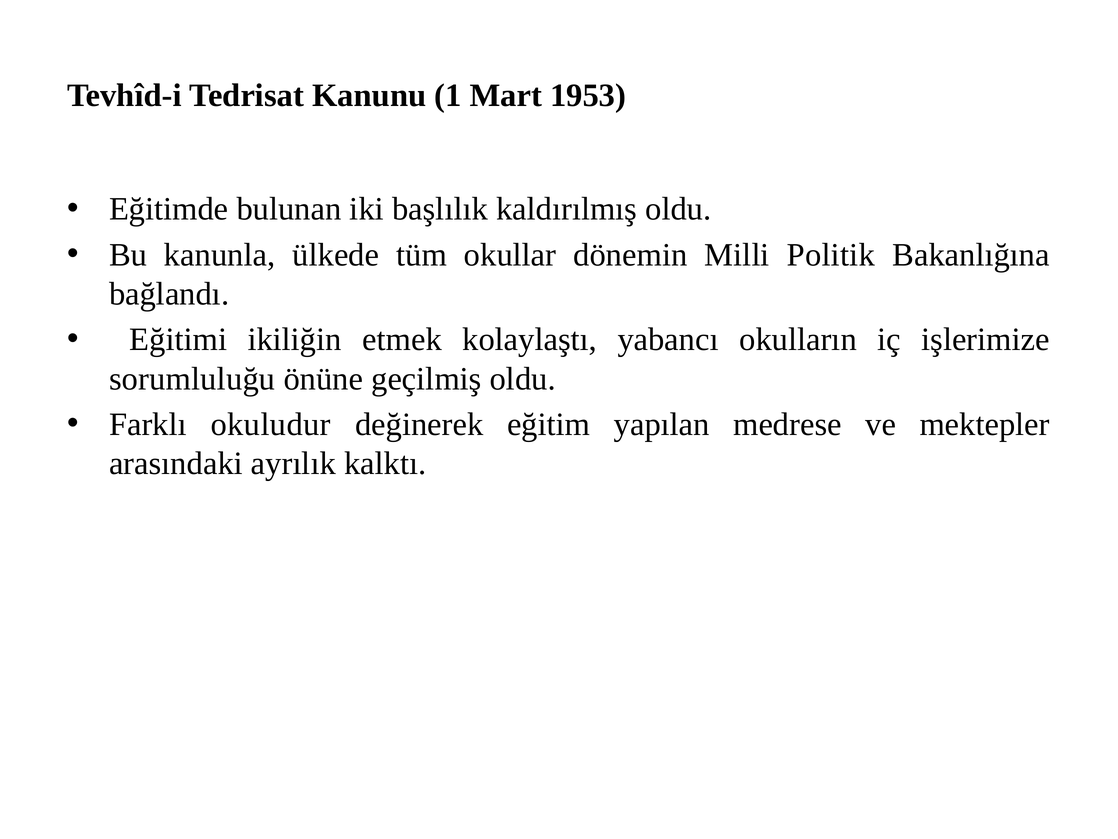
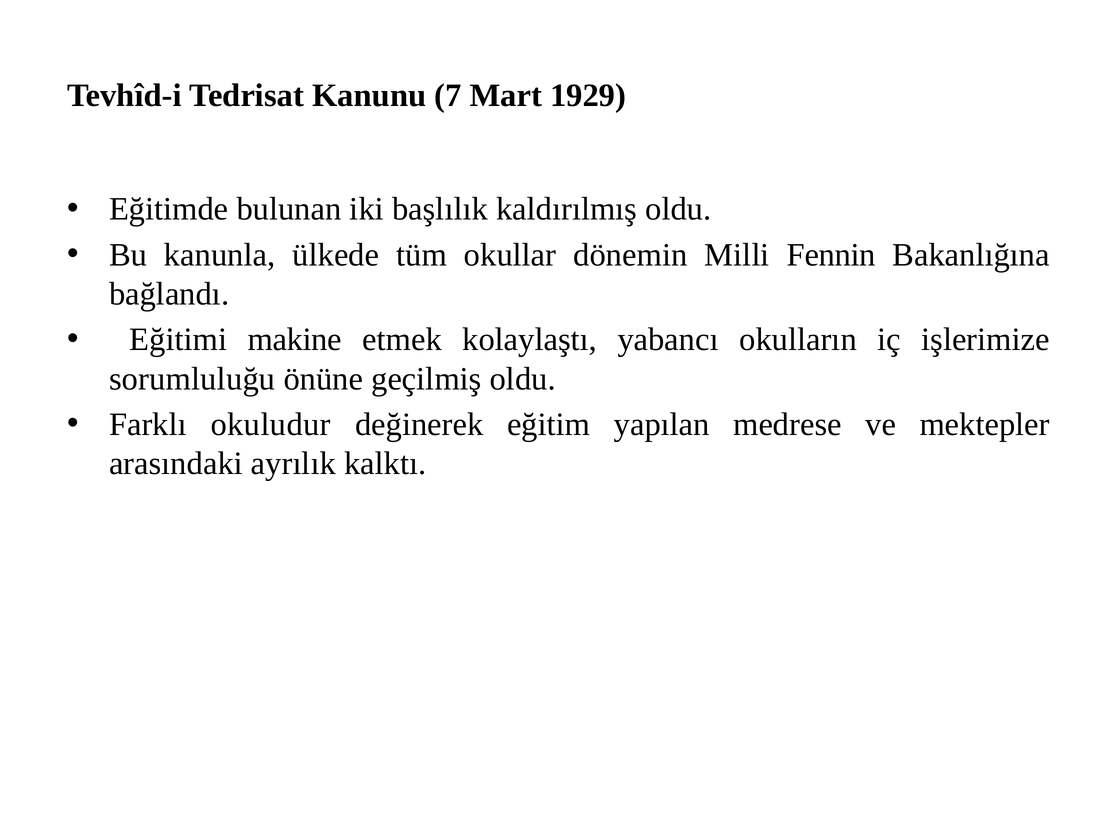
1: 1 -> 7 (448, 95)
1953: 1953 -> 1929 (588, 95)
Politik: Politik -> Fennin (831, 255)
ikiliğin: ikiliğin -> makine (295, 339)
